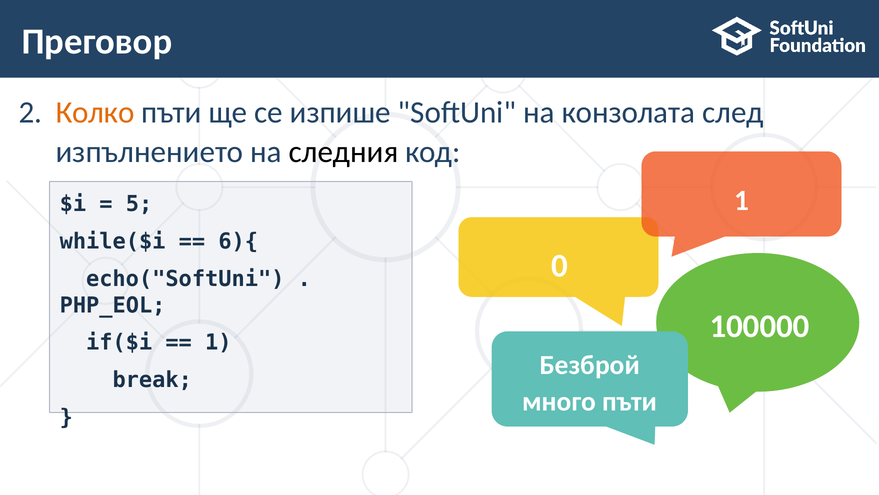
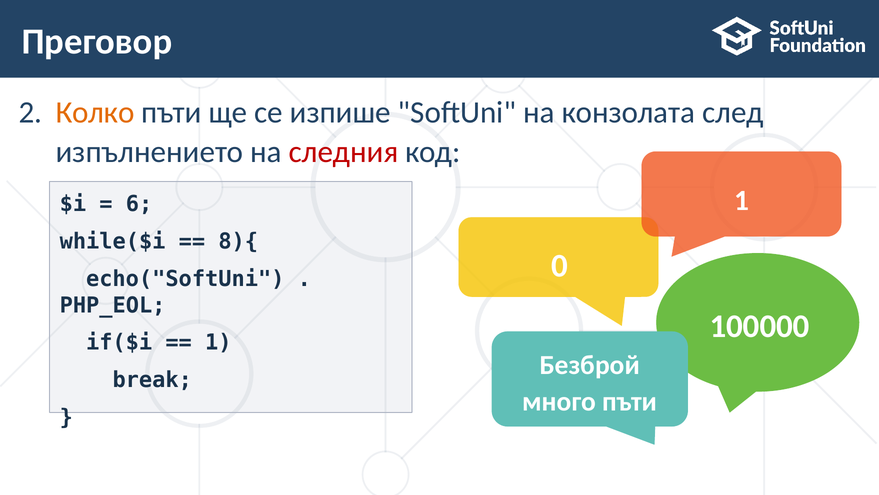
следния colour: black -> red (344, 152)
5: 5 -> 6 (139, 204)
6){: 6){ -> 8){ (238, 241)
